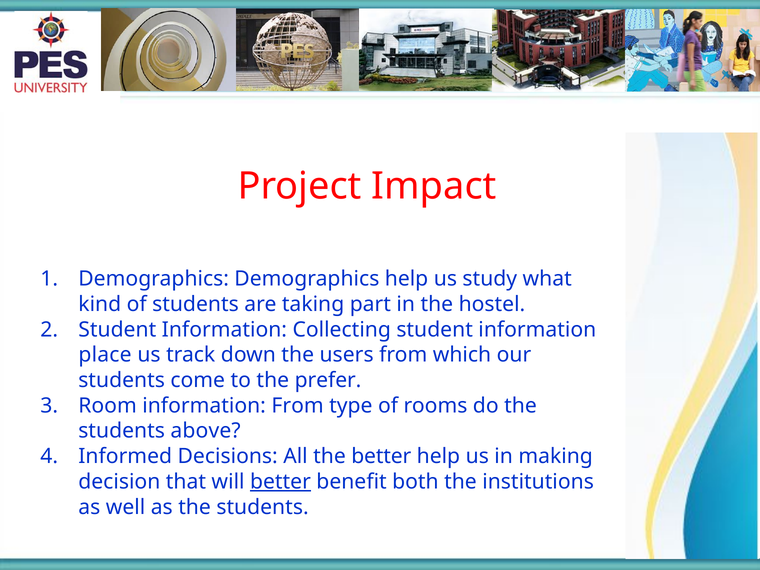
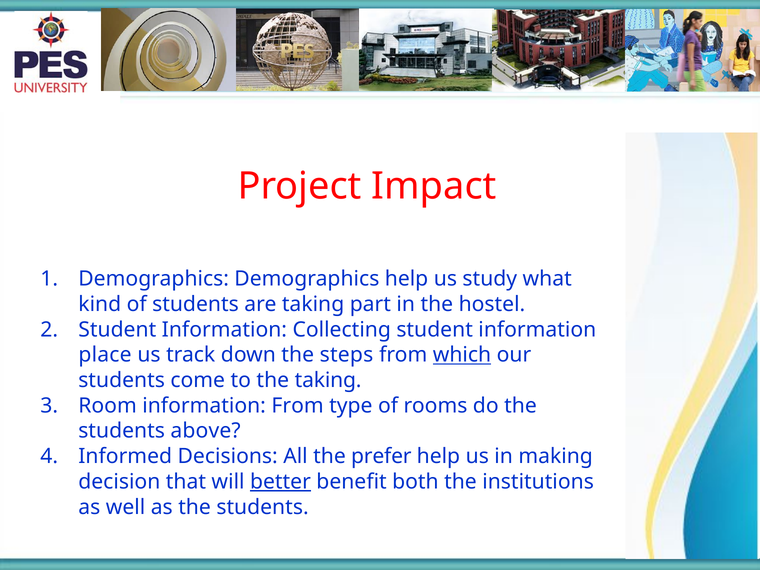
users: users -> steps (346, 355)
which underline: none -> present (462, 355)
the prefer: prefer -> taking (328, 380)
the better: better -> prefer (381, 456)
